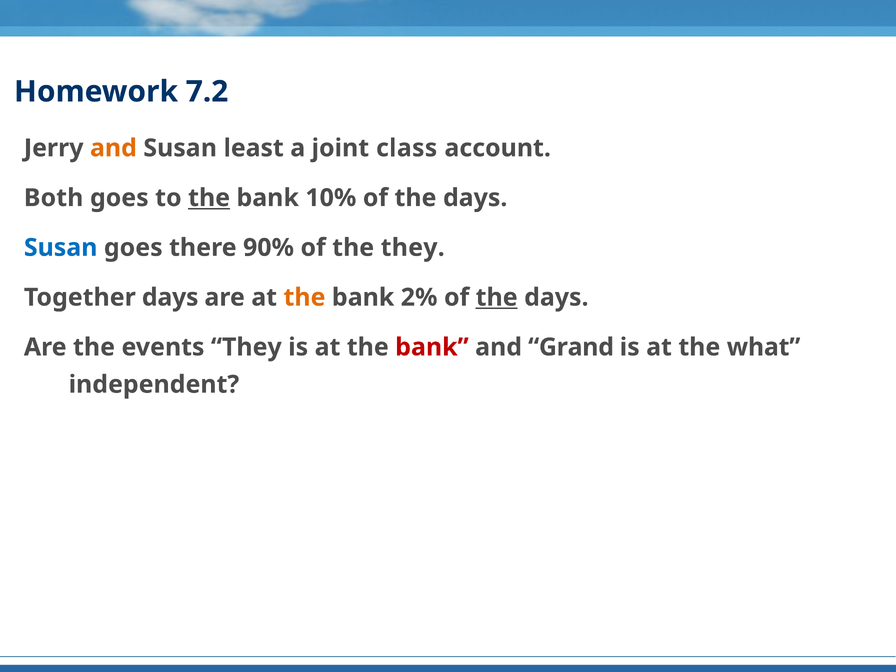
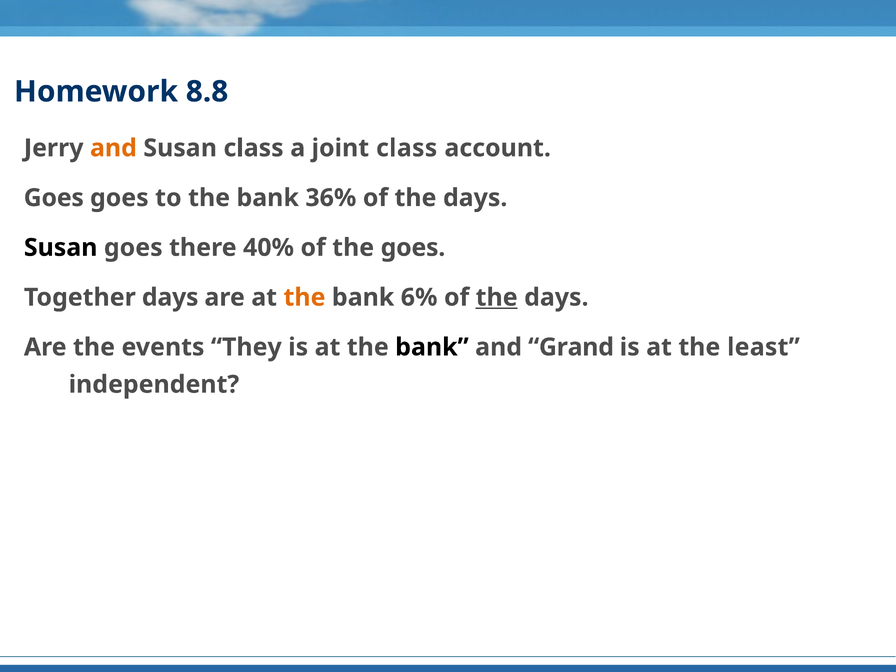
7.2: 7.2 -> 8.8 (207, 92)
Susan least: least -> class (254, 148)
Both: Both -> Goes (54, 198)
the underline: present -> none (209, 198)
10%: 10% -> 36% (331, 198)
Susan colour: blue -> black (61, 248)
90%: 90% -> 40% (269, 248)
the they: they -> goes (413, 248)
2%: 2% -> 6% (419, 297)
bank colour: red -> black (432, 347)
what: what -> least (763, 347)
